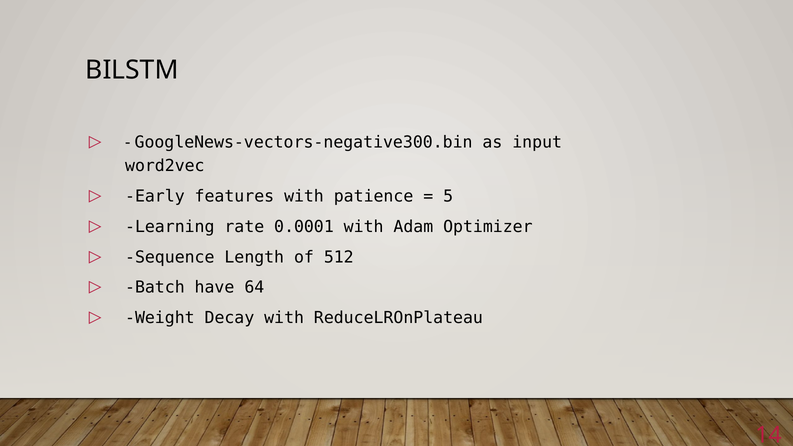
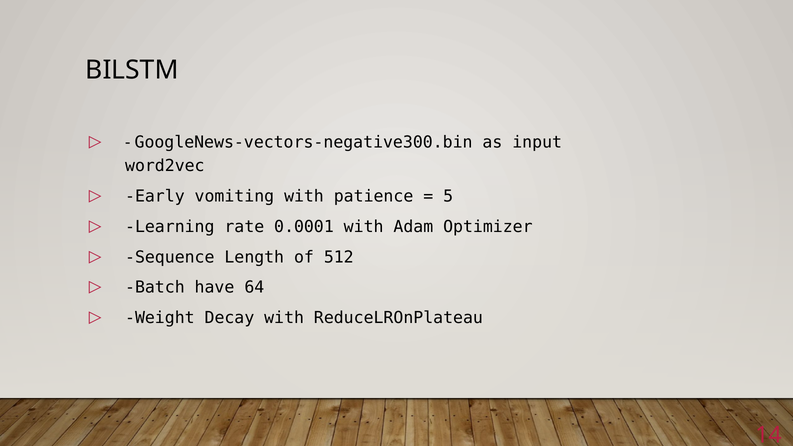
features: features -> vomiting (234, 196)
